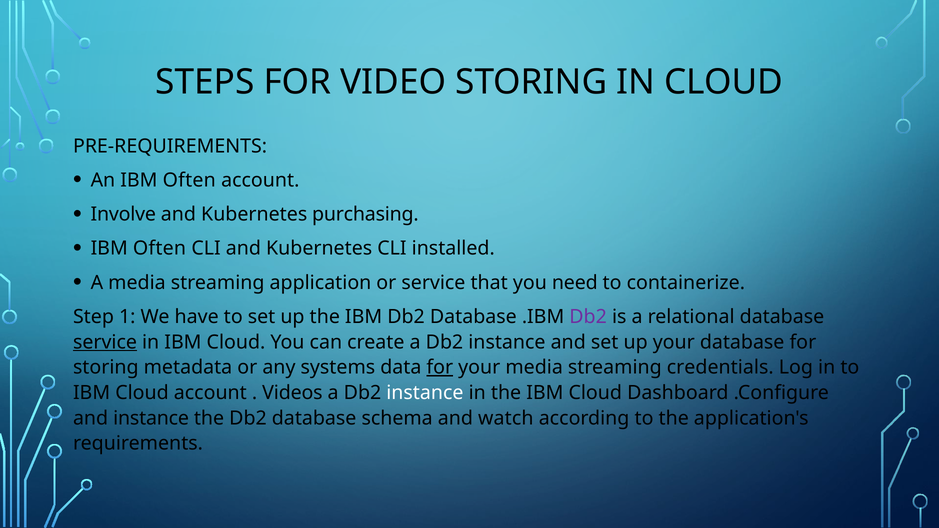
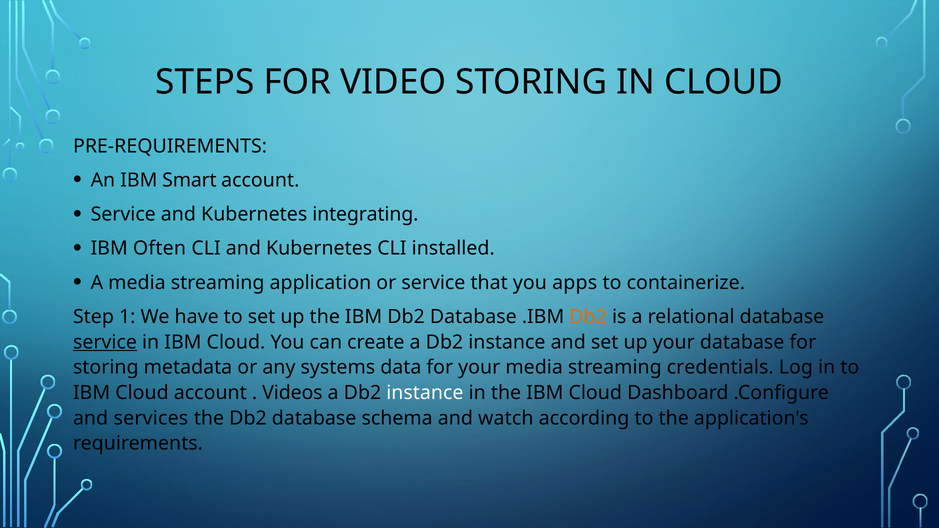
An IBM Often: Often -> Smart (189, 180)
Involve: Involve -> Service (123, 214)
purchasing: purchasing -> integrating (365, 214)
need: need -> apps (575, 283)
Db2 colour: purple -> orange (588, 317)
for underline: present -> none (440, 368)
and instance: instance -> services (151, 418)
